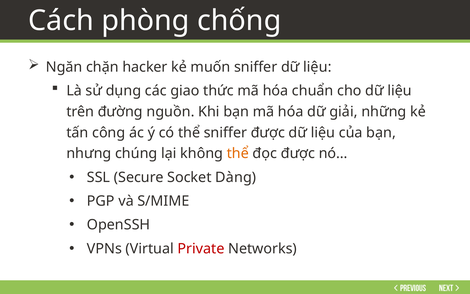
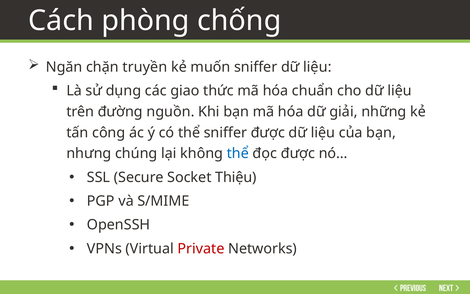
hacker: hacker -> truyền (145, 67)
thể colour: orange -> blue (238, 153)
Dàng: Dàng -> Thiệu (236, 177)
